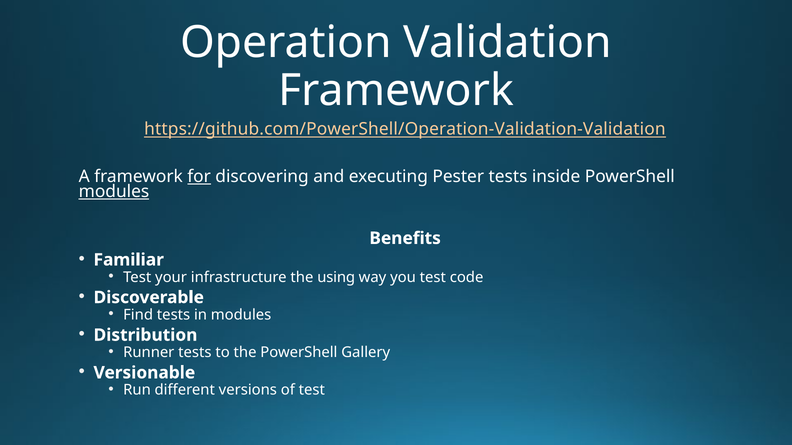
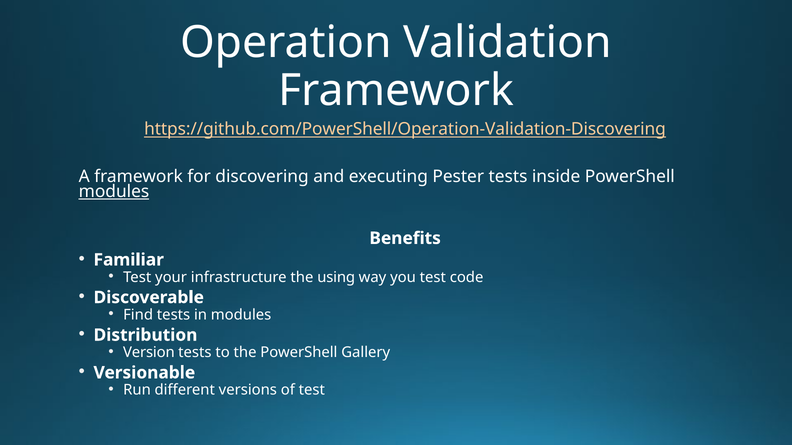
https://github.com/PowerShell/Operation-Validation-Validation: https://github.com/PowerShell/Operation-Validation-Validation -> https://github.com/PowerShell/Operation-Validation-Discovering (405, 129)
for underline: present -> none (199, 177)
Runner: Runner -> Version (149, 353)
